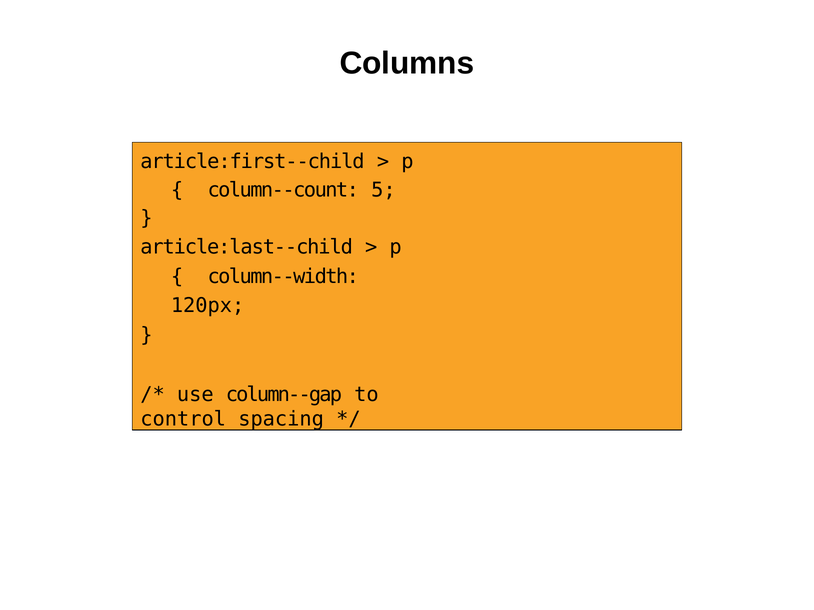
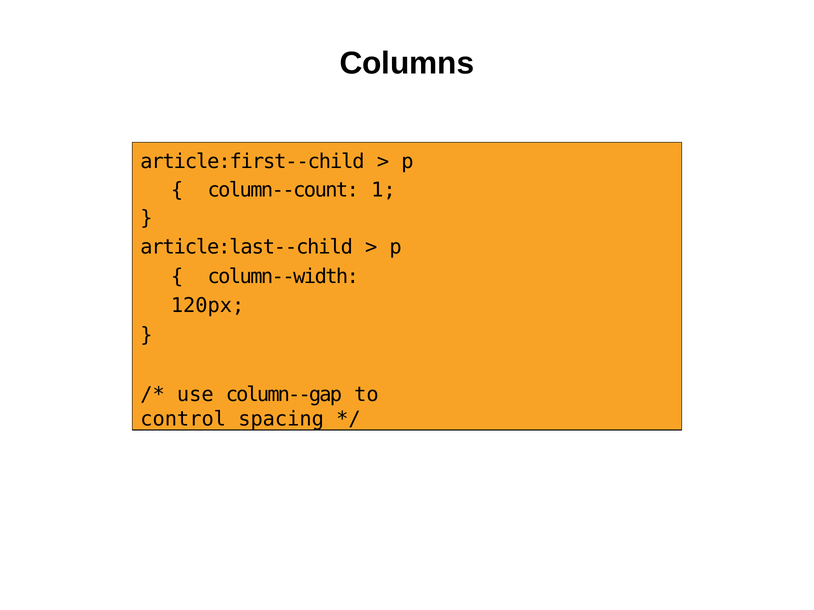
5: 5 -> 1 (383, 190)
